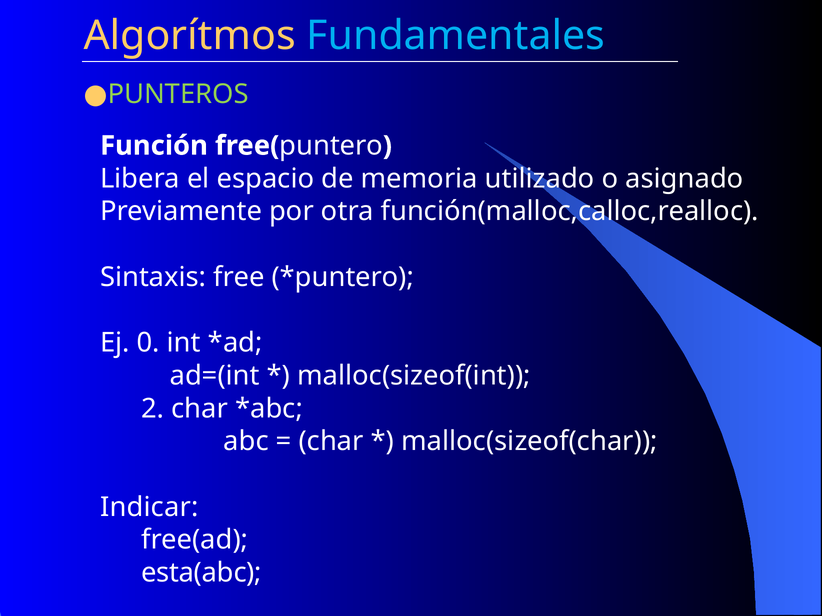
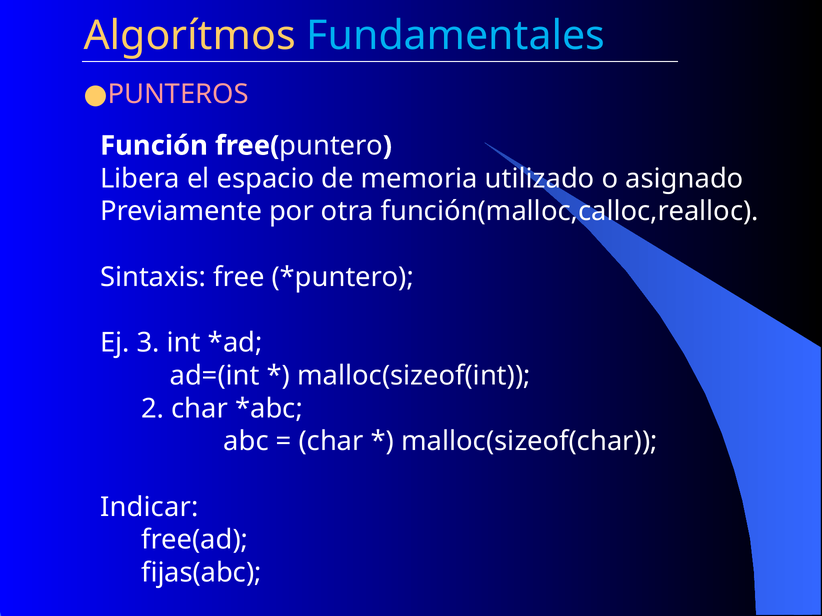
PUNTEROS colour: light green -> pink (178, 94)
0: 0 -> 3 (148, 343)
esta(abc: esta(abc -> fijas(abc (201, 573)
